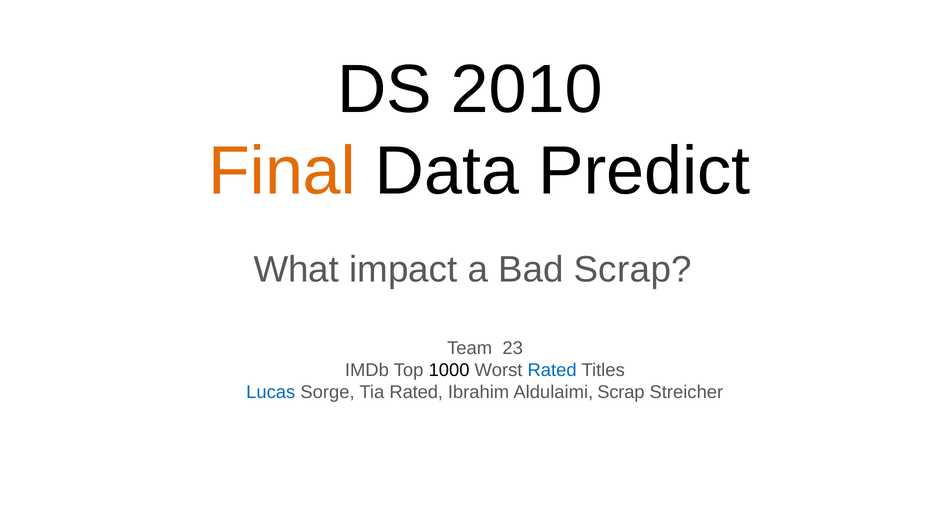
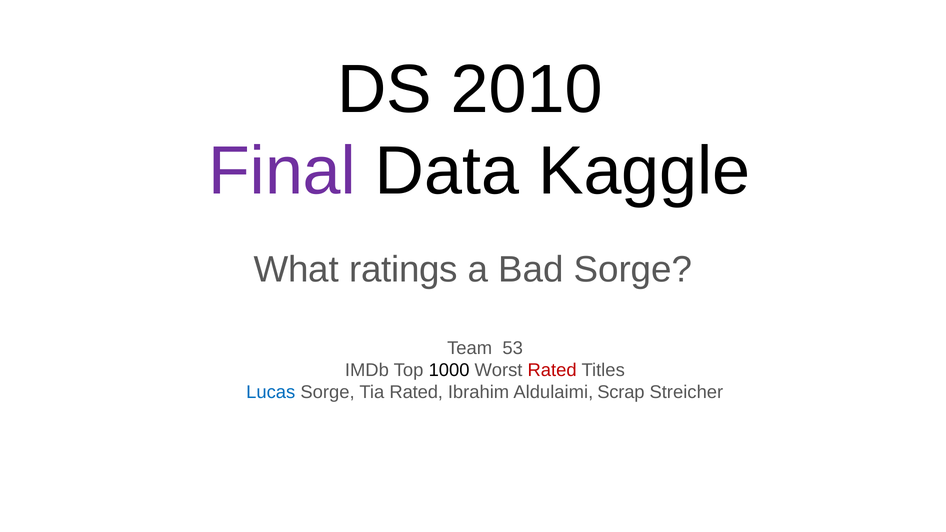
Final colour: orange -> purple (282, 172)
Predict: Predict -> Kaggle (644, 172)
impact: impact -> ratings (404, 270)
Bad Scrap: Scrap -> Sorge (633, 270)
23: 23 -> 53 (513, 348)
Rated colour: blue -> red (552, 370)
